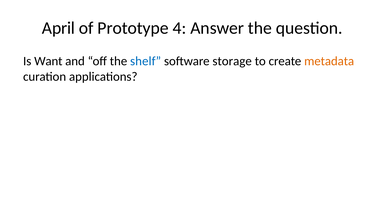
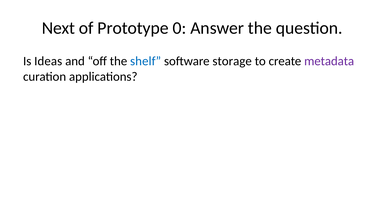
April: April -> Next (59, 28)
4: 4 -> 0 (179, 28)
Want: Want -> Ideas (48, 61)
metadata colour: orange -> purple (329, 61)
